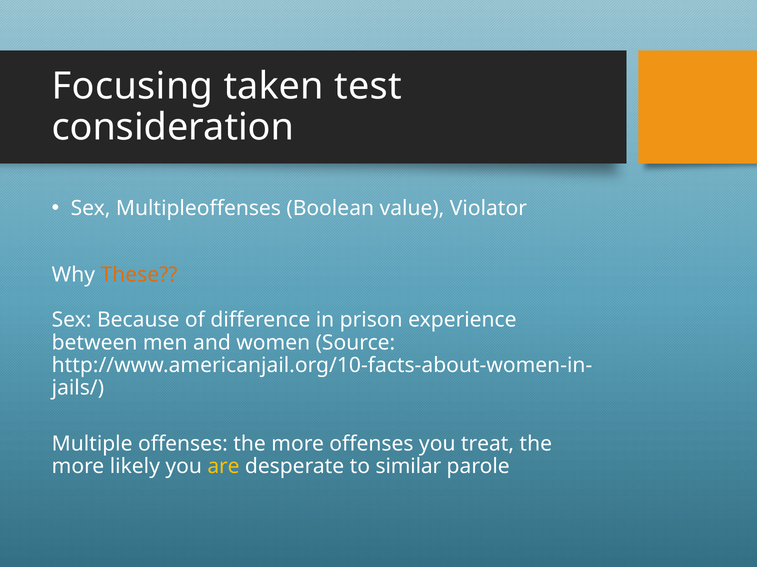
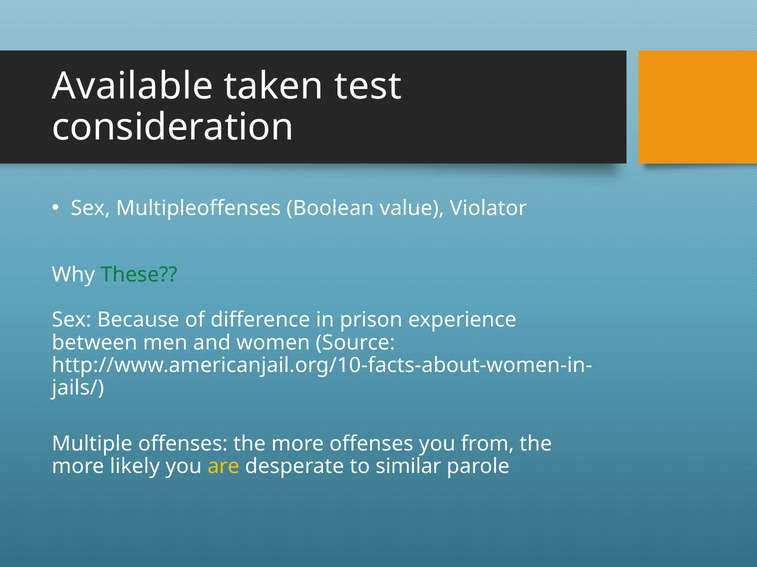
Focusing: Focusing -> Available (133, 86)
These colour: orange -> green (139, 275)
treat: treat -> from (488, 444)
